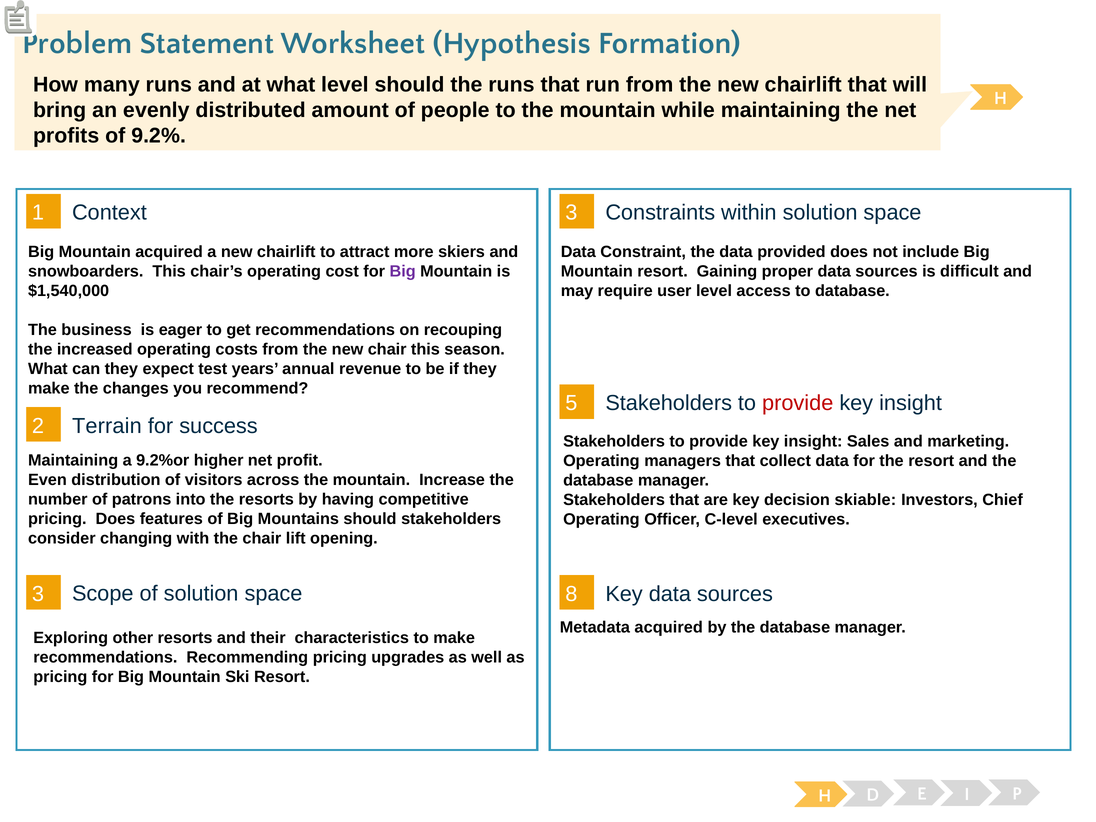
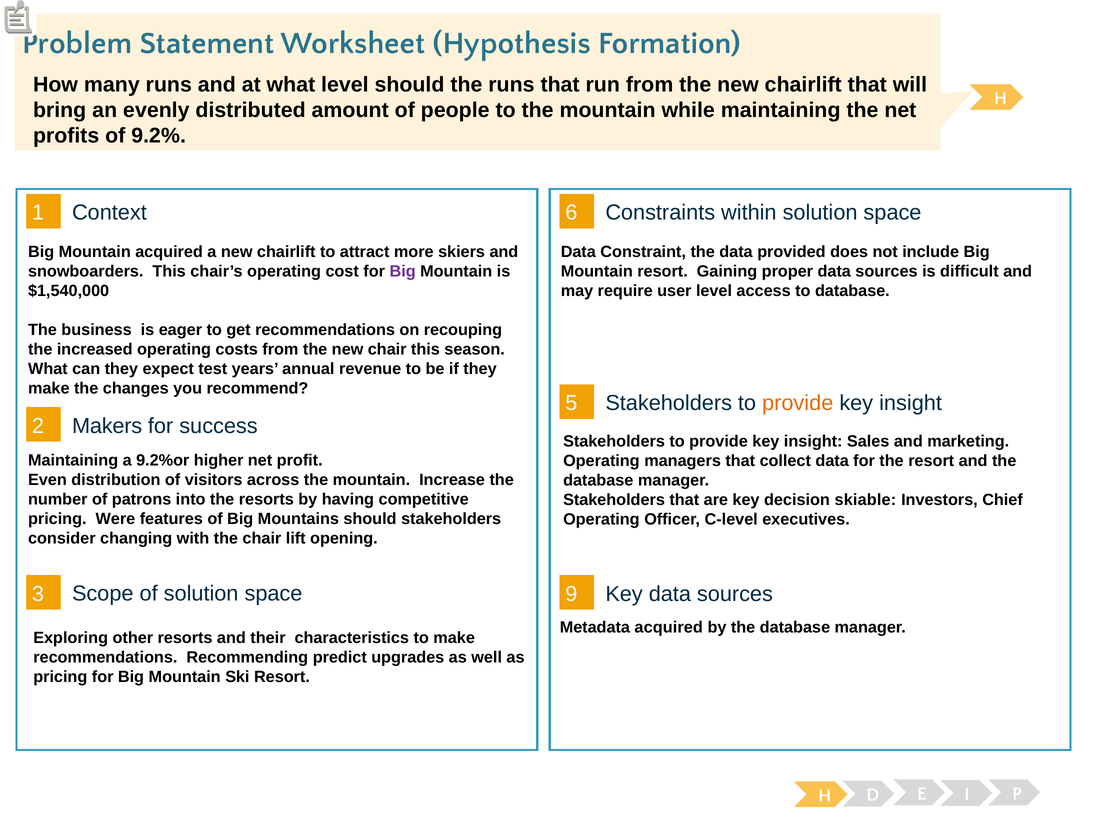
1 3: 3 -> 6 (571, 213)
provide colour: red -> orange (798, 403)
Terrain: Terrain -> Makers (107, 426)
pricing Does: Does -> Were (115, 519)
8: 8 -> 9 (571, 594)
Recommending pricing: pricing -> predict (340, 657)
